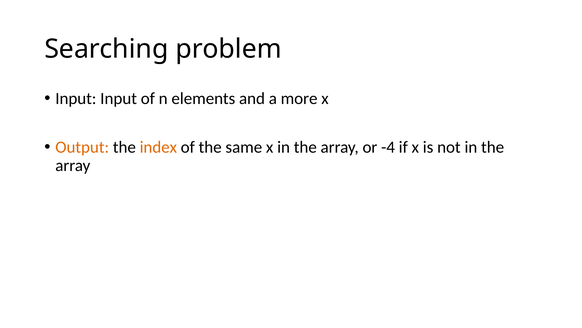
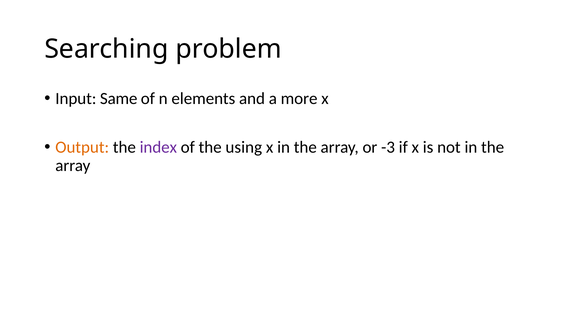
Input Input: Input -> Same (119, 98)
index colour: orange -> purple (158, 147)
same: same -> using (244, 147)
-4: -4 -> -3 (388, 147)
